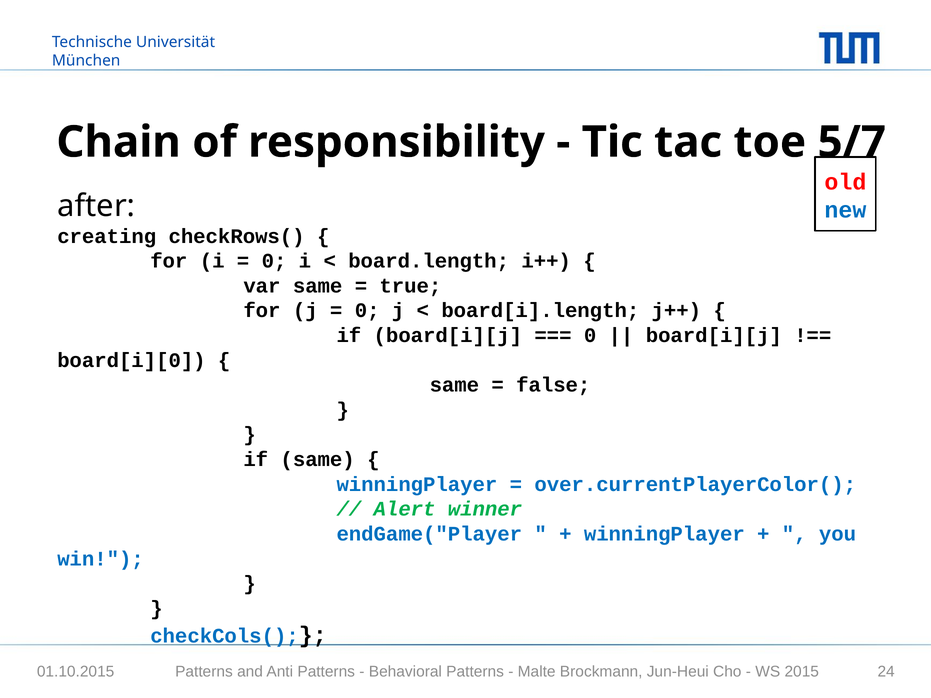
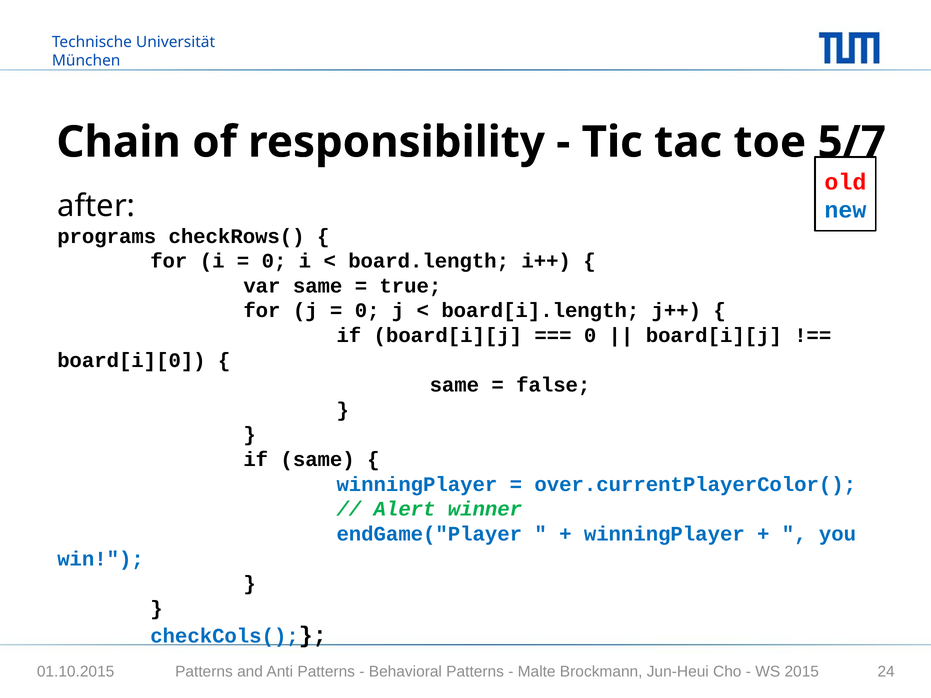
creating: creating -> programs (107, 236)
